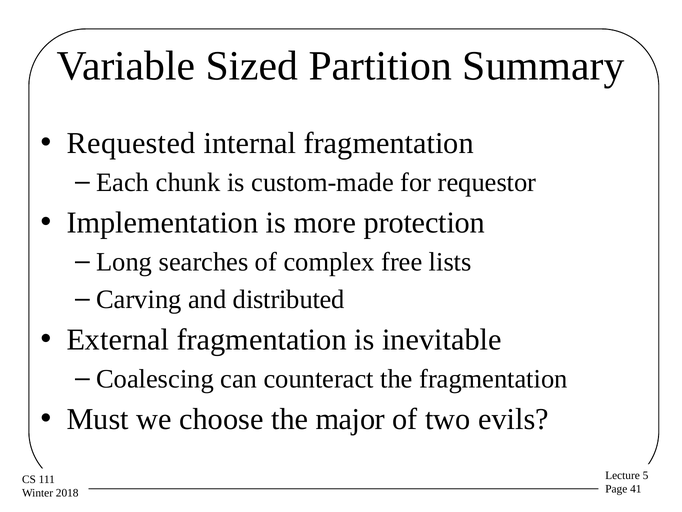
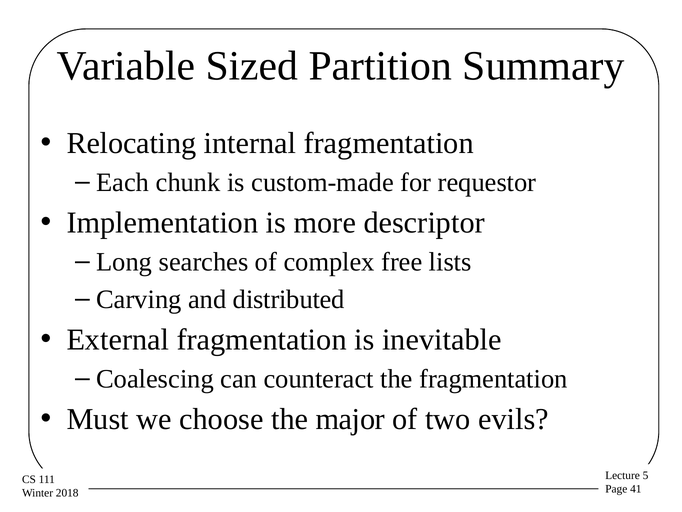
Requested: Requested -> Relocating (131, 143)
protection: protection -> descriptor (424, 223)
